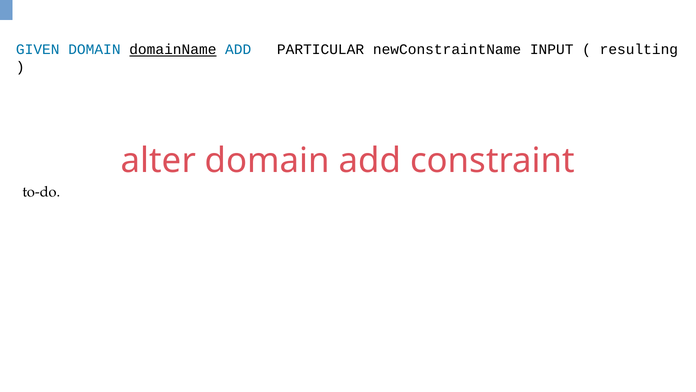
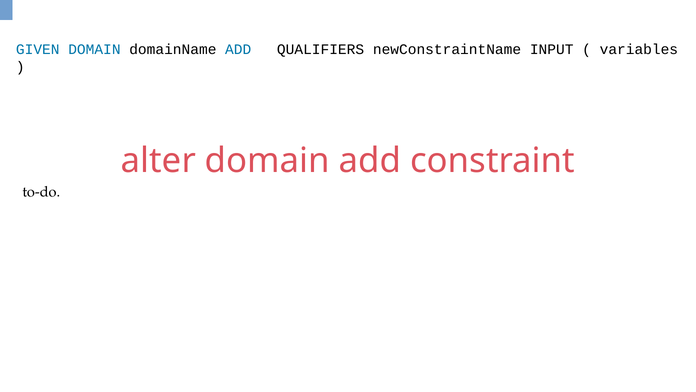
domainName underline: present -> none (173, 50)
PARTICULAR: PARTICULAR -> QUALIFIERS (321, 50)
resulting: resulting -> variables (639, 50)
